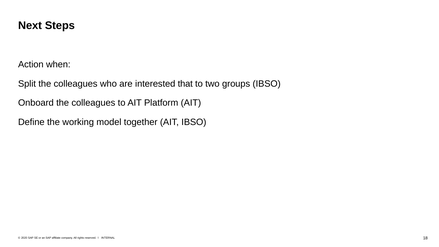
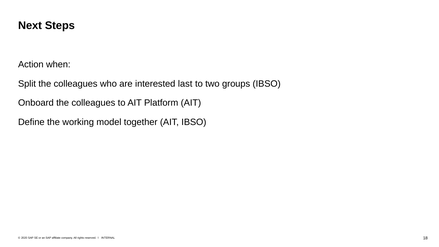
that: that -> last (185, 84)
